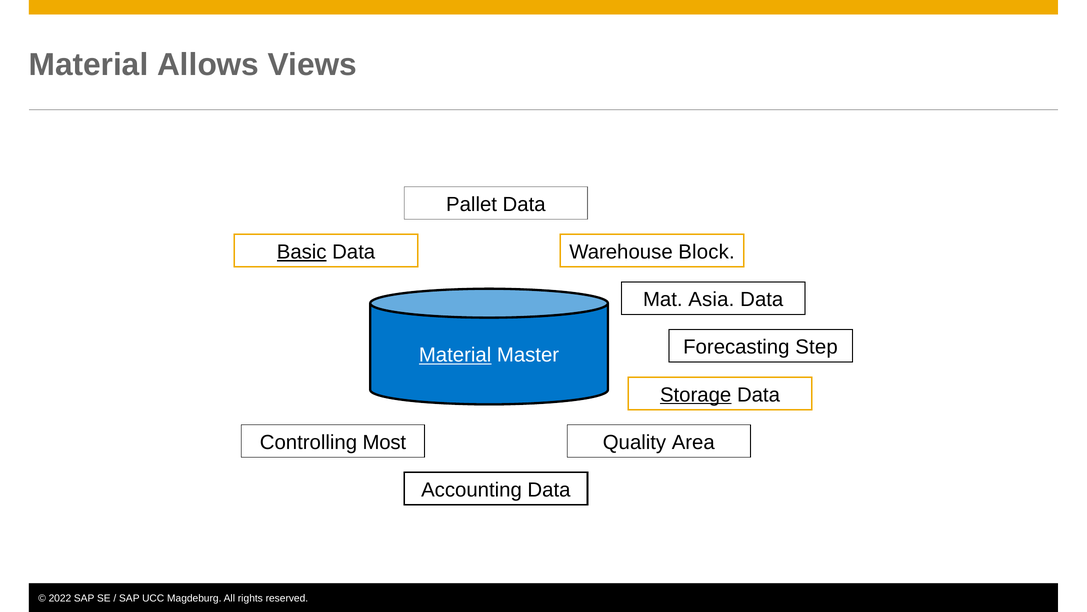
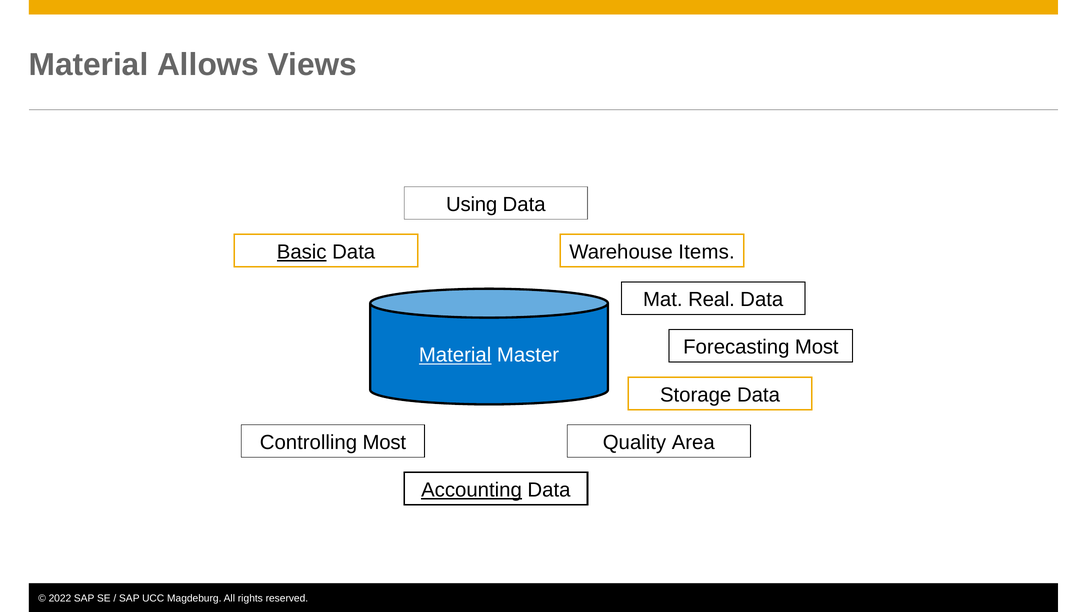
Pallet: Pallet -> Using (472, 204)
Block: Block -> Items (707, 252)
Asia: Asia -> Real (712, 299)
Forecasting Step: Step -> Most (817, 347)
Storage underline: present -> none (696, 394)
Accounting underline: none -> present (471, 490)
